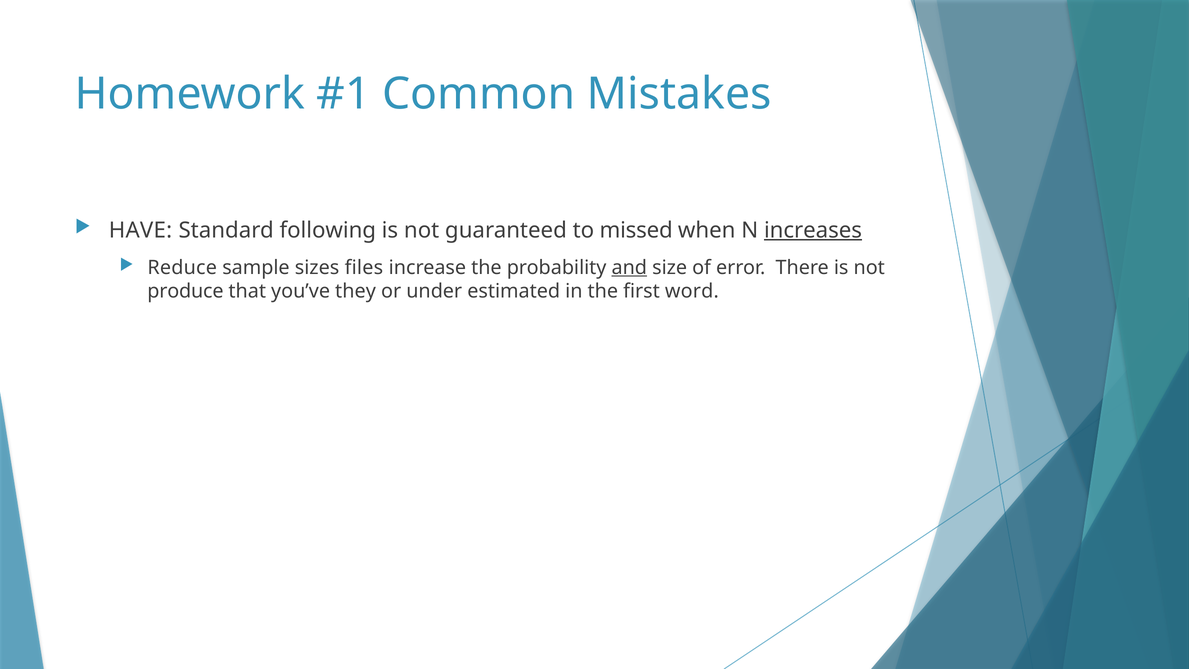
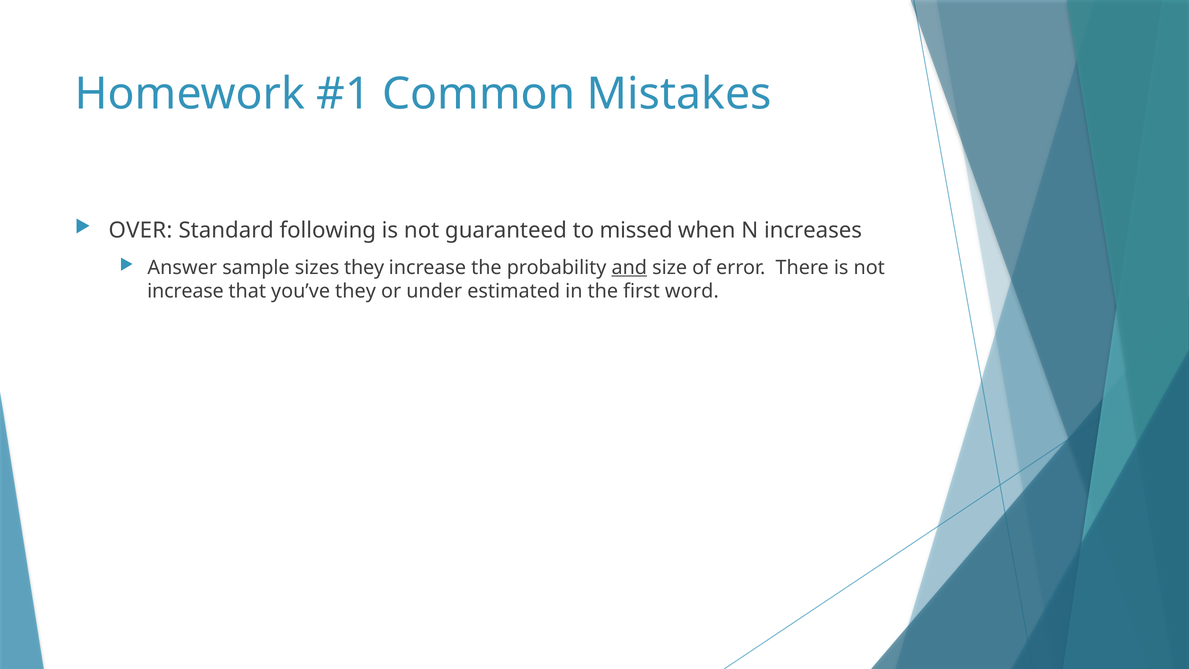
HAVE: HAVE -> OVER (140, 230)
increases underline: present -> none (813, 230)
Reduce: Reduce -> Answer (182, 268)
sizes files: files -> they (364, 268)
produce: produce -> increase (185, 291)
